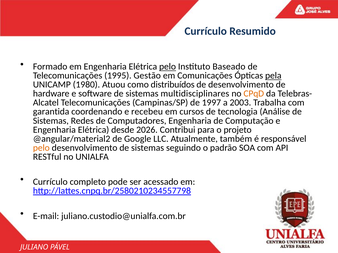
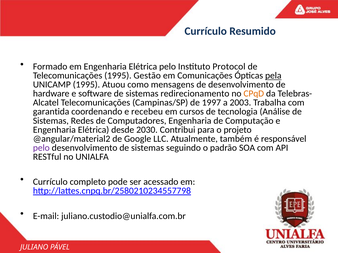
pelo underline: present -> none (168, 67)
Baseado: Baseado -> Protocol (229, 67)
UNICAMP 1980: 1980 -> 1995 (86, 85)
distribuídos: distribuídos -> mensagens (173, 85)
multidisciplinares: multidisciplinares -> redirecionamento (195, 94)
2026: 2026 -> 2030 (147, 130)
pelo colour: orange -> purple (41, 148)
